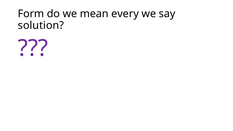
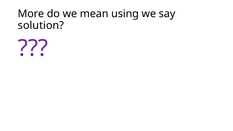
Form: Form -> More (31, 14)
every: every -> using (125, 14)
